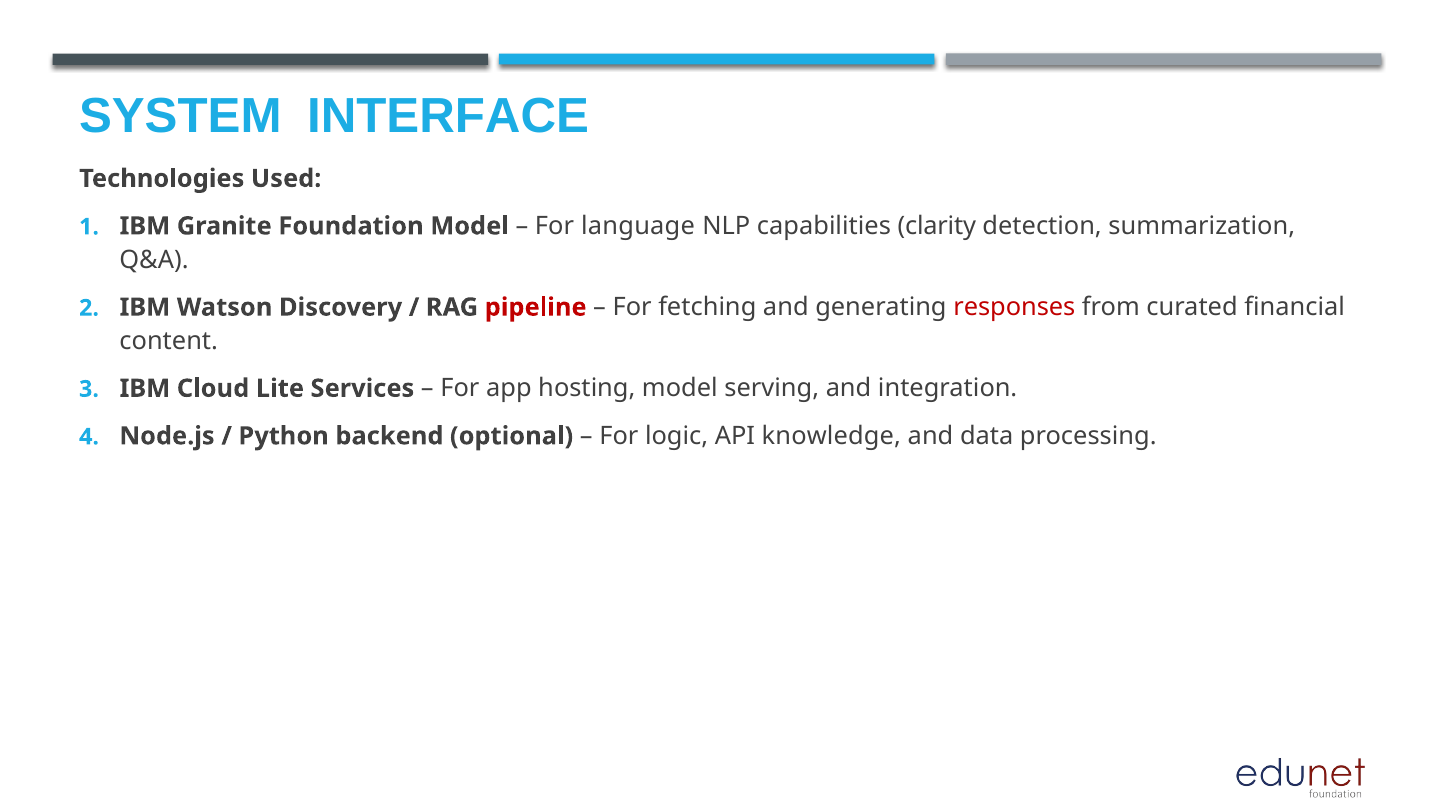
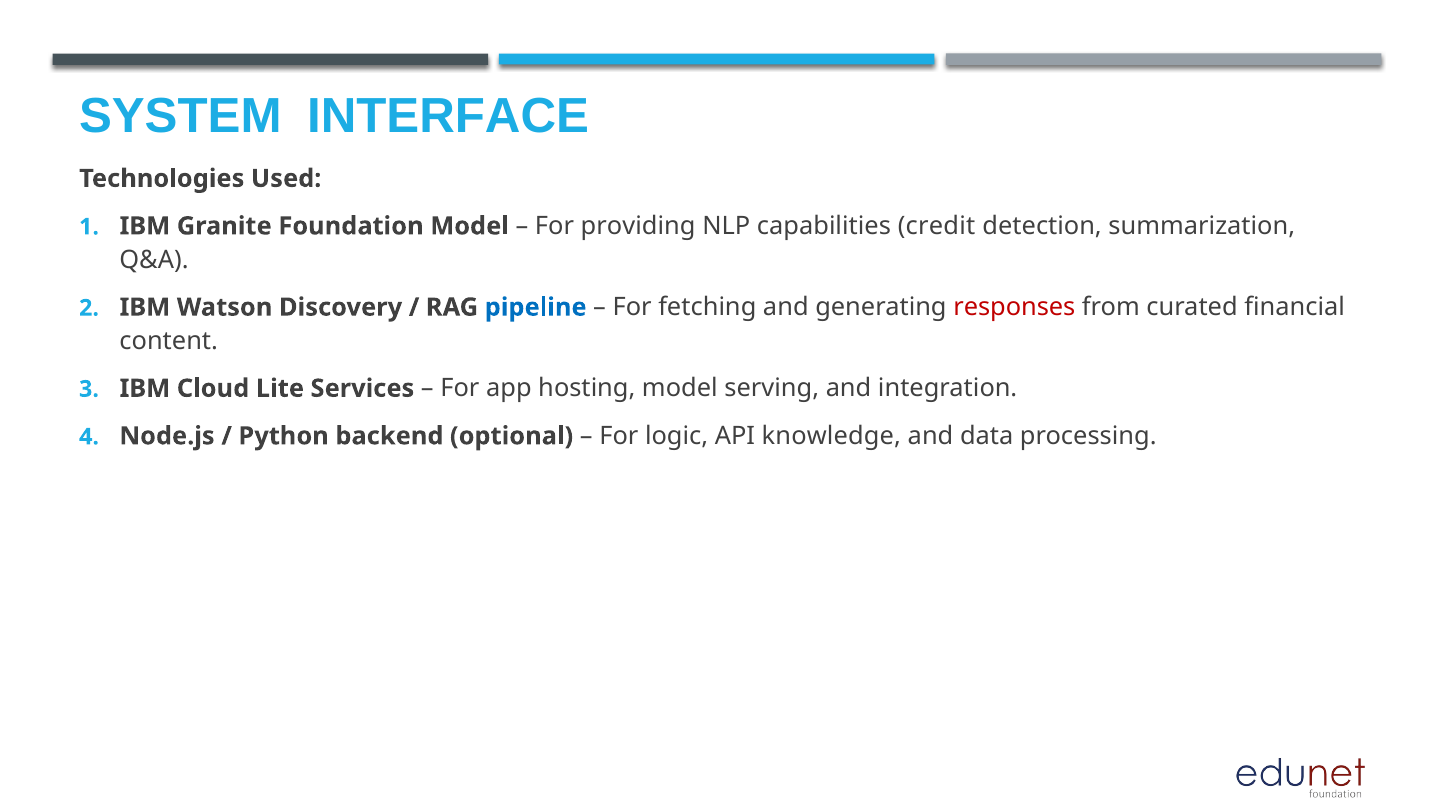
language: language -> providing (638, 226)
clarity: clarity -> credit (937, 226)
pipeline colour: red -> blue (536, 307)
